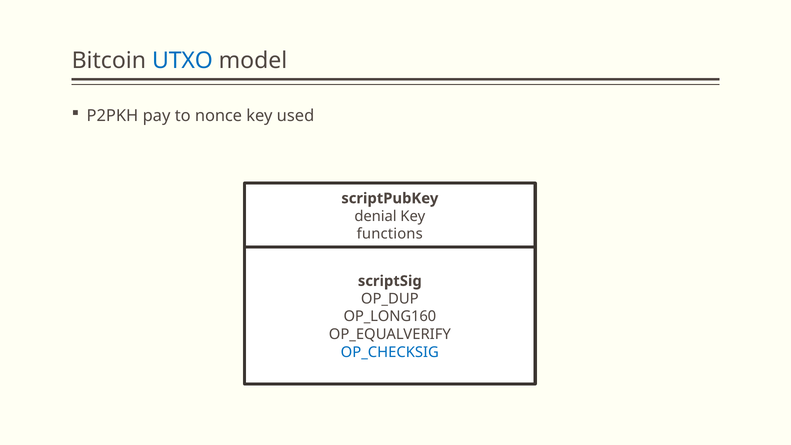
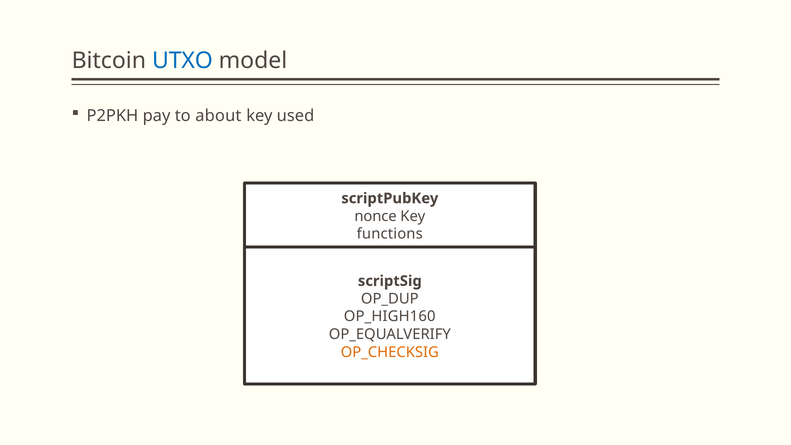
nonce: nonce -> about (218, 116)
denial: denial -> nonce (376, 216)
OP_LONG160: OP_LONG160 -> OP_HIGH160 (390, 317)
OP_CHECKSIG colour: blue -> orange (390, 352)
